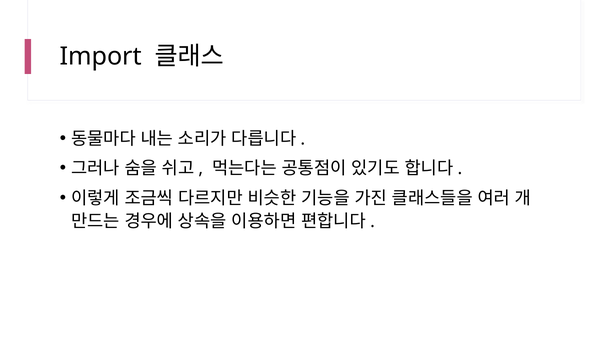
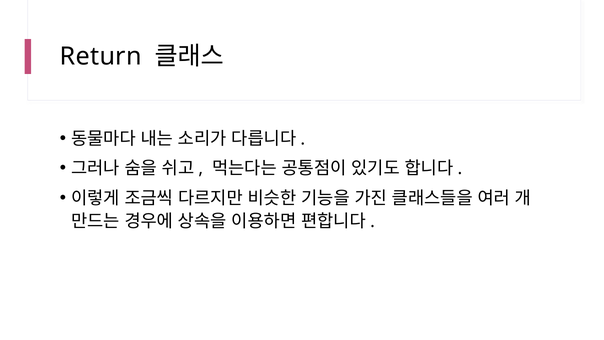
Import: Import -> Return (101, 56)
